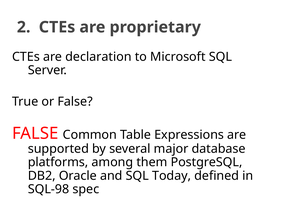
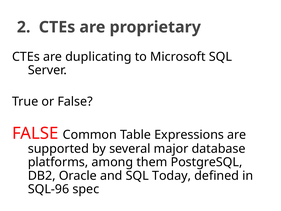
declaration: declaration -> duplicating (98, 57)
SQL-98: SQL-98 -> SQL-96 (49, 189)
